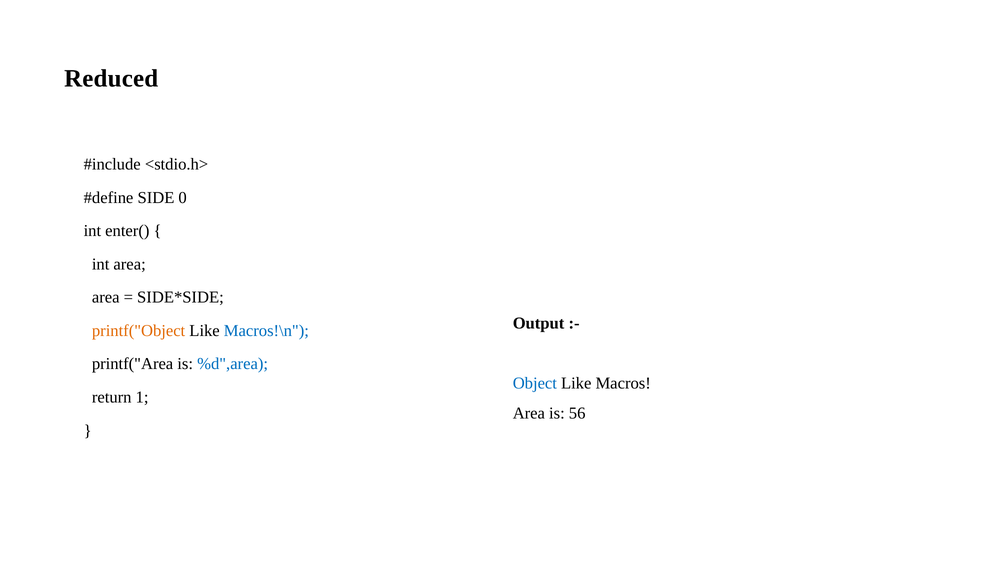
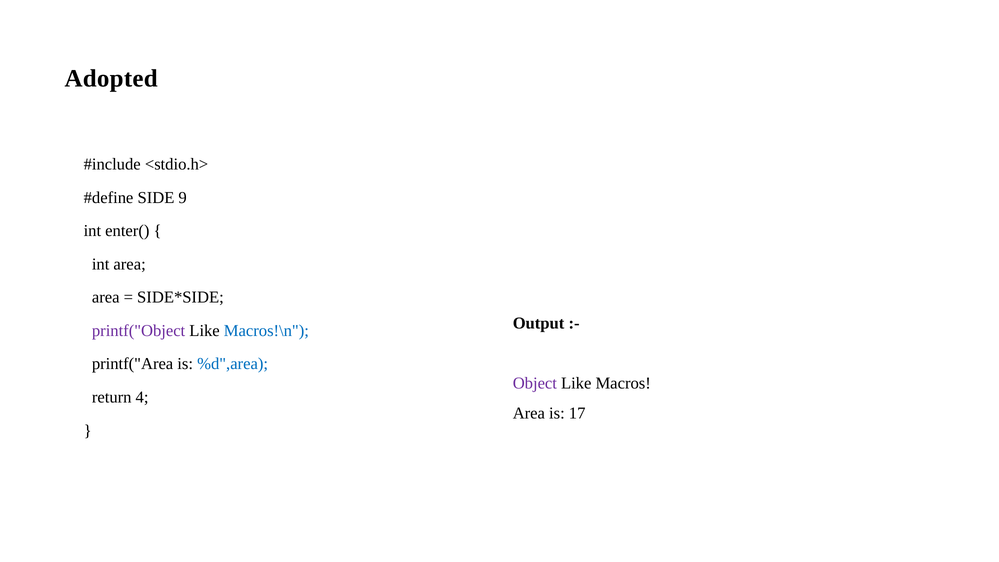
Reduced: Reduced -> Adopted (111, 78)
0: 0 -> 9 (183, 198)
printf("Object colour: orange -> purple (139, 331)
Object colour: blue -> purple (535, 383)
1: 1 -> 4 (142, 397)
56: 56 -> 17 (577, 413)
